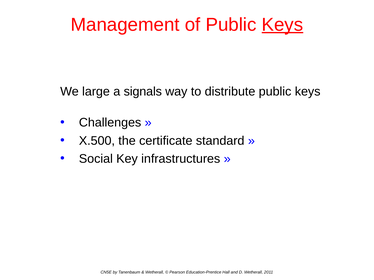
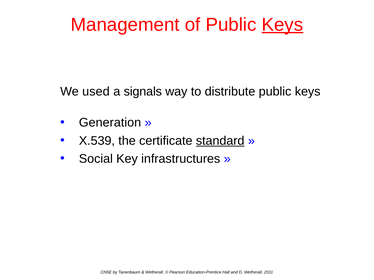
large: large -> used (96, 92)
Challenges: Challenges -> Generation (110, 123)
X.500: X.500 -> X.539 (97, 141)
standard underline: none -> present (220, 141)
